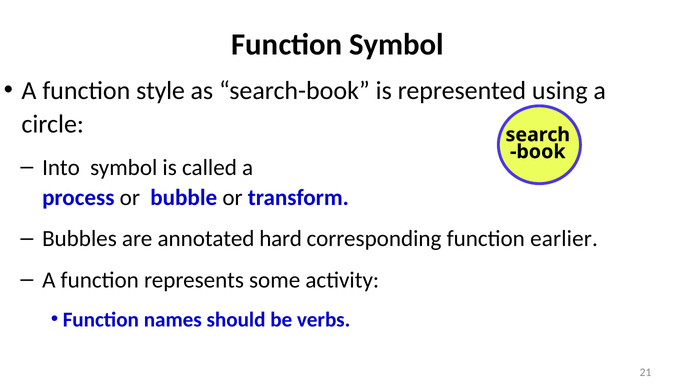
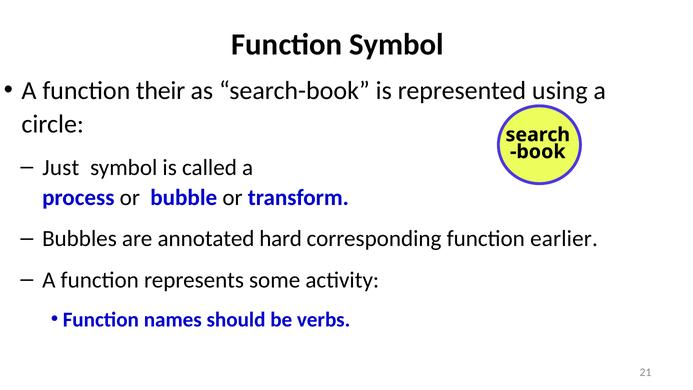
style: style -> their (161, 90)
Into: Into -> Just (61, 167)
